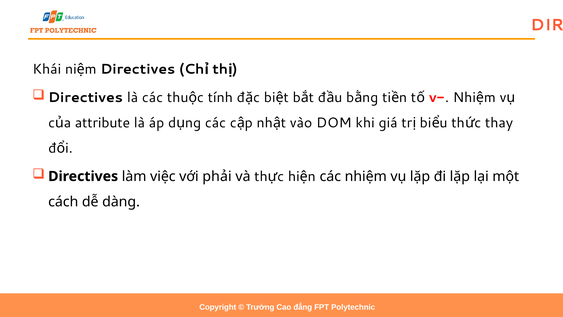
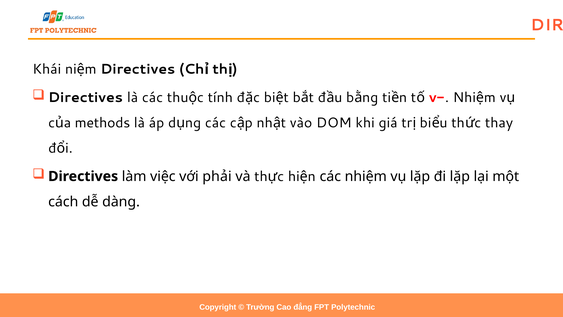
attribute: attribute -> methods (103, 123)
